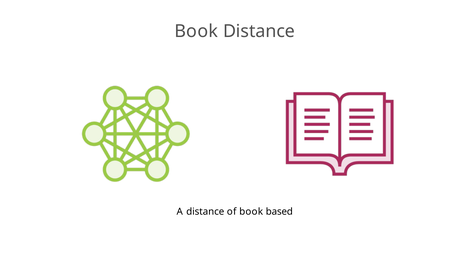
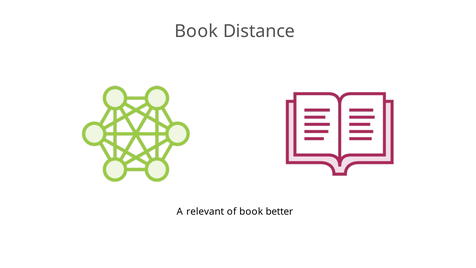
A distance: distance -> relevant (205, 211)
based: based -> better (279, 211)
